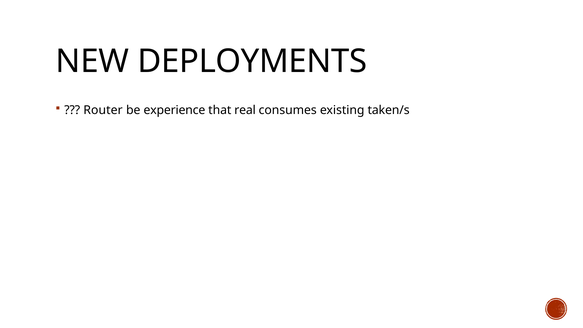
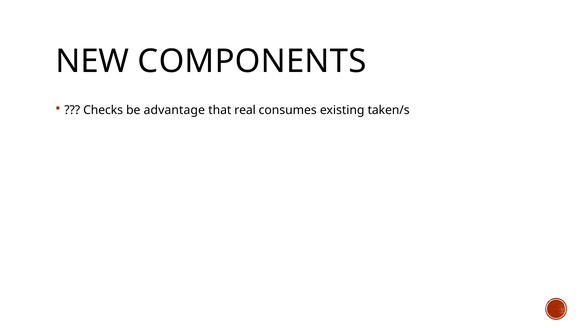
DEPLOYMENTS: DEPLOYMENTS -> COMPONENTS (252, 61)
Router: Router -> Checks (103, 110)
experience: experience -> advantage (174, 110)
